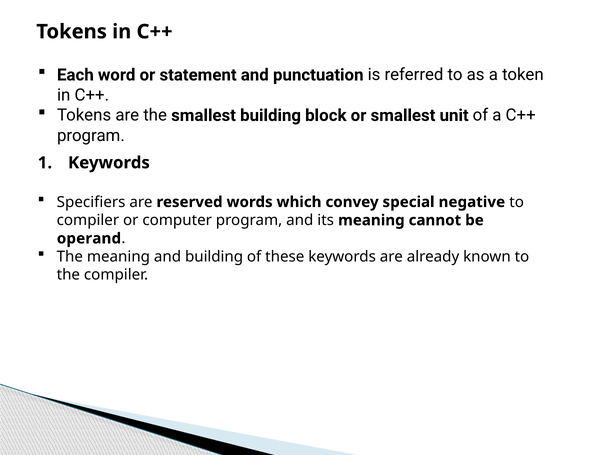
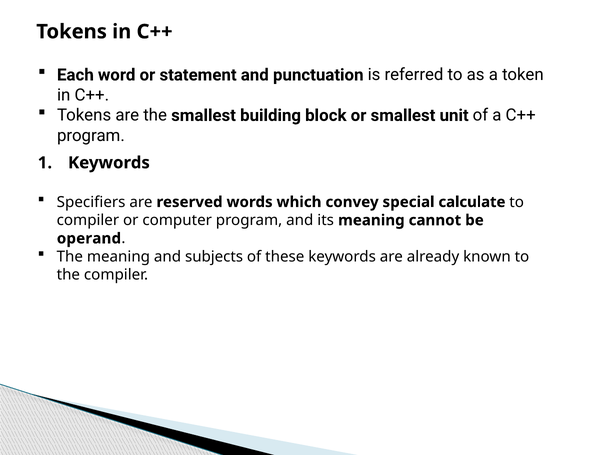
negative: negative -> calculate (472, 202)
and building: building -> subjects (214, 256)
